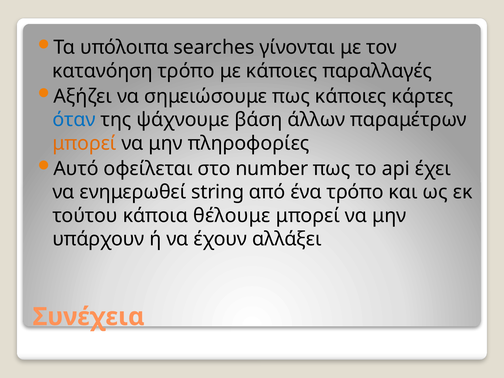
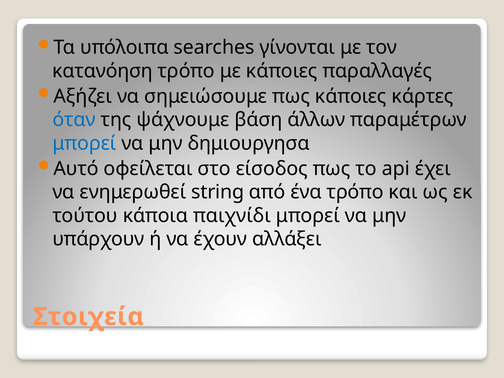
μπορεί colour: orange -> blue (84, 143)
πληροφορίες: πληροφορίες -> δημιουργησα (249, 143)
number: number -> είσοδος (272, 169)
θέλουμε: θέλουμε -> παιχνίδι (232, 216)
Συνέχεια: Συνέχεια -> Στοιχεία (88, 317)
